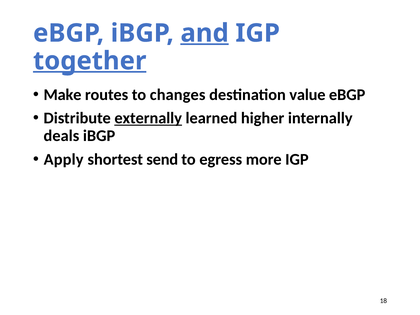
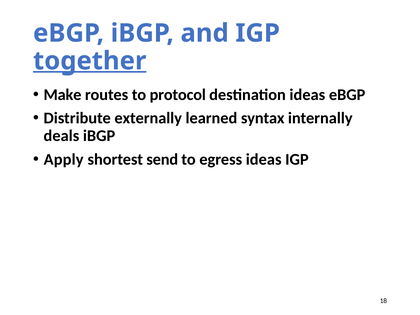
and underline: present -> none (205, 33)
changes: changes -> protocol (178, 95)
destination value: value -> ideas (307, 95)
externally underline: present -> none (148, 118)
higher: higher -> syntax (263, 118)
egress more: more -> ideas (264, 159)
